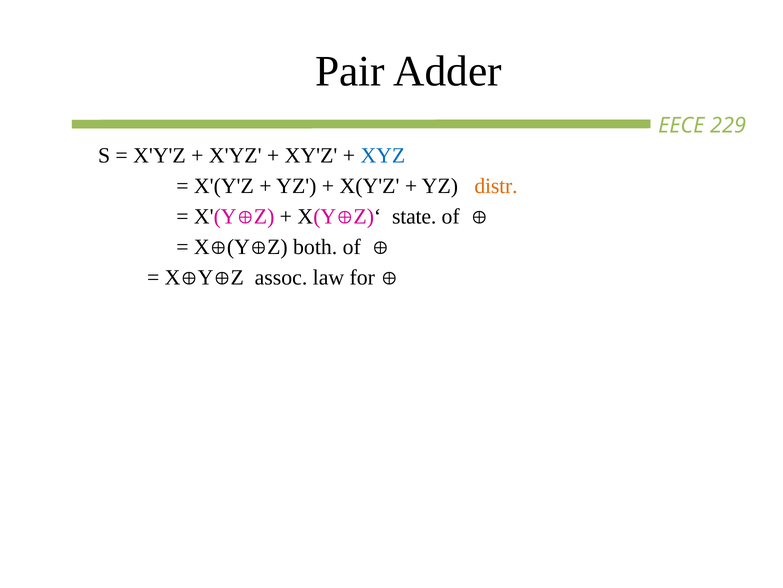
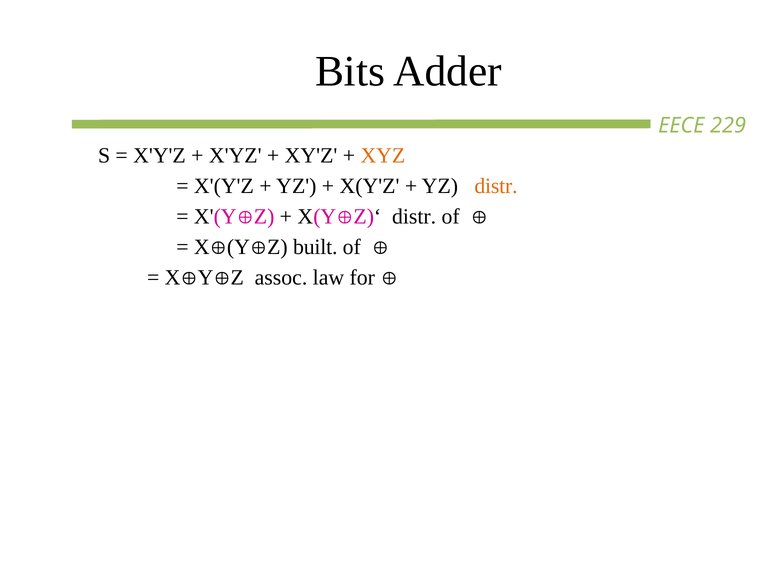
Pair: Pair -> Bits (350, 72)
XYZ colour: blue -> orange (383, 156)
X(YZ)‘ state: state -> distr (414, 216)
both: both -> built (315, 247)
